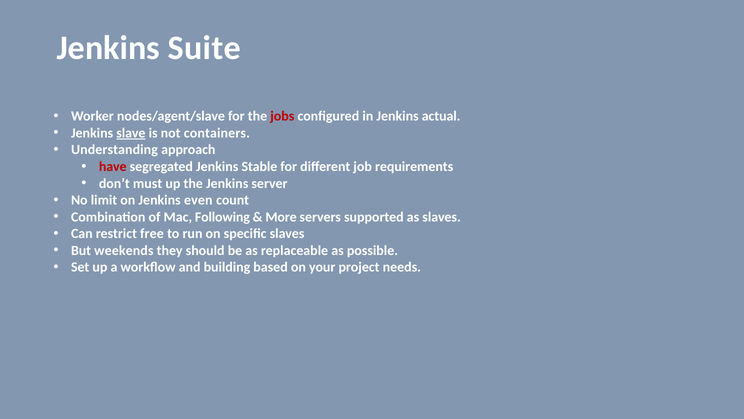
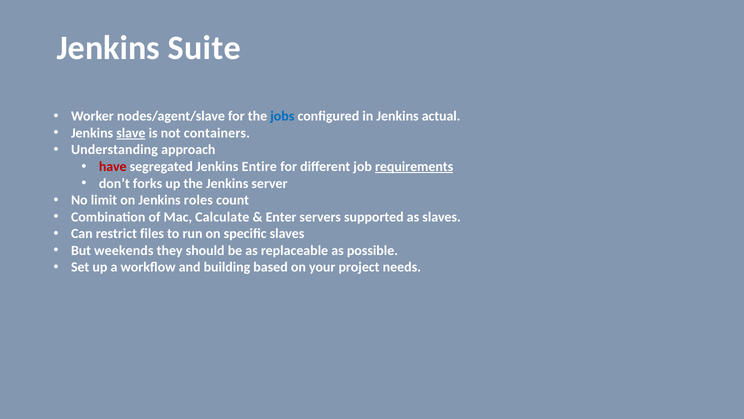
jobs colour: red -> blue (282, 116)
Stable: Stable -> Entire (259, 166)
requirements underline: none -> present (414, 166)
must: must -> forks (148, 183)
even: even -> roles (198, 200)
Following: Following -> Calculate (222, 217)
More: More -> Enter (281, 217)
free: free -> files (152, 233)
